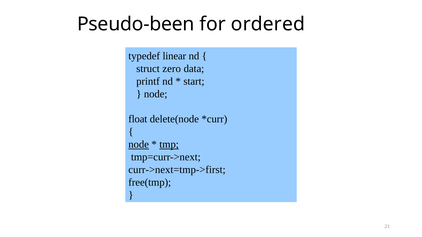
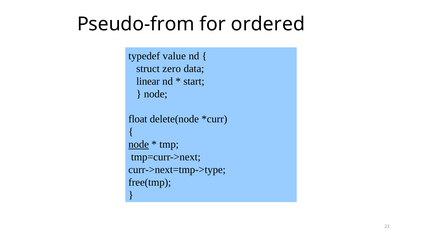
Pseudo-been: Pseudo-been -> Pseudo-from (136, 24)
linear: linear -> value (174, 56)
printf: printf -> linear (148, 81)
tmp underline: present -> none (169, 145)
curr->next=tmp->first: curr->next=tmp->first -> curr->next=tmp->type (177, 170)
